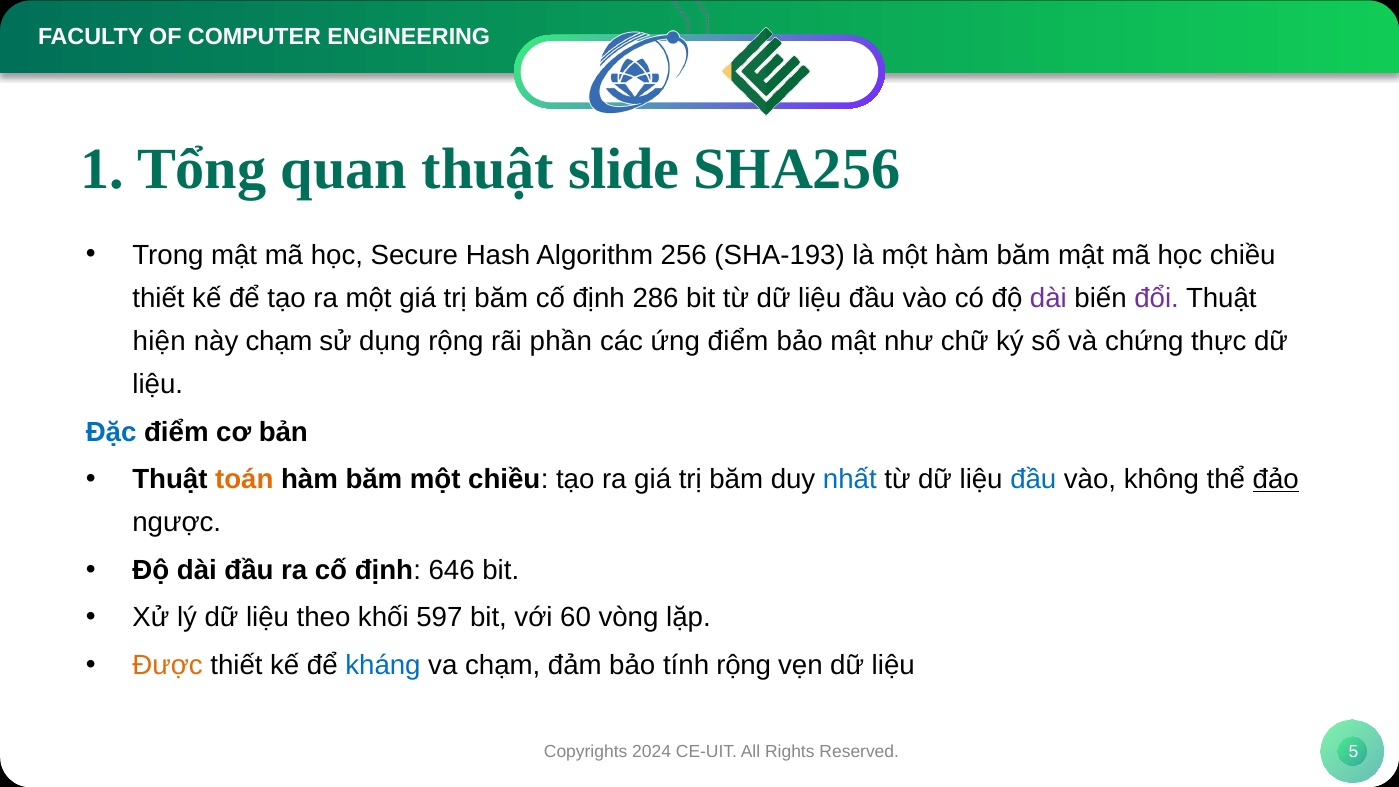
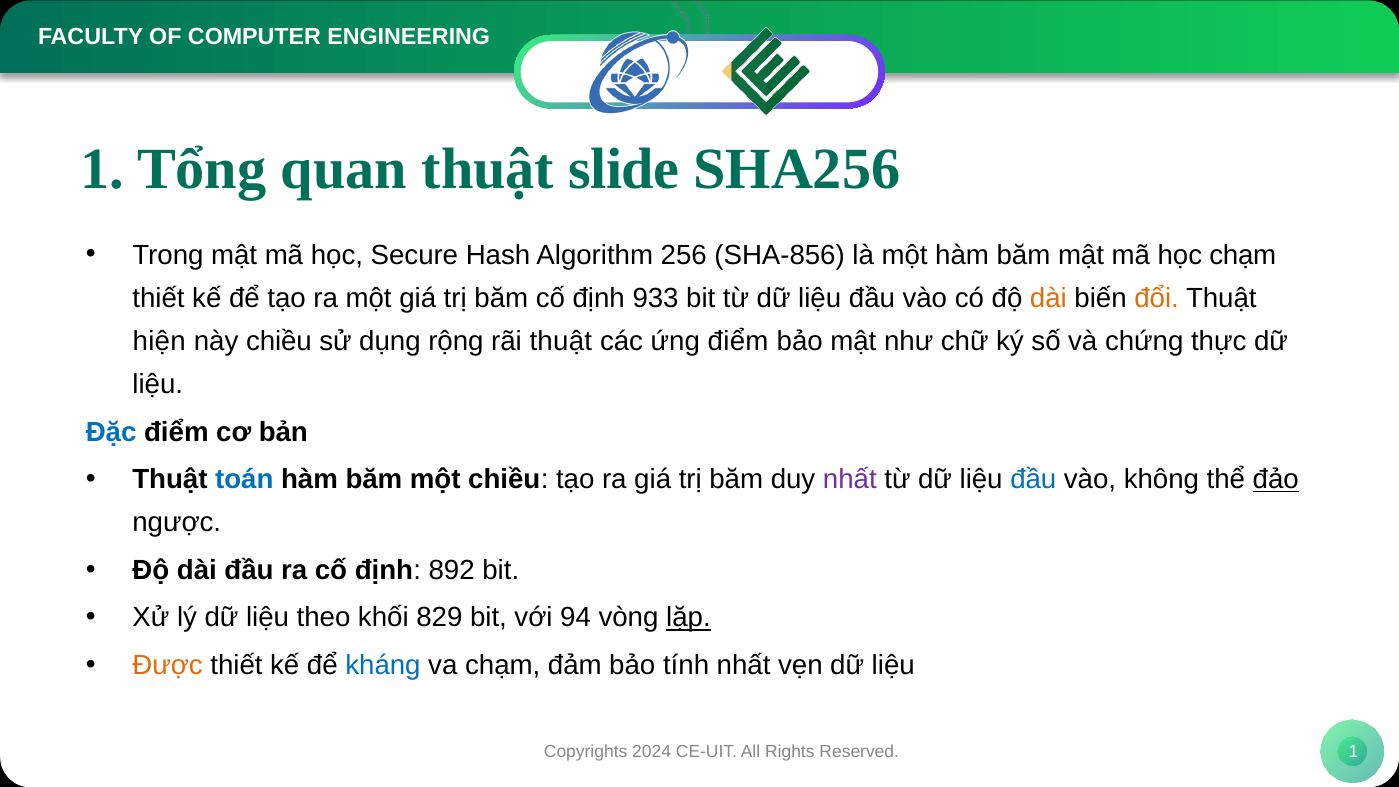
SHA-193: SHA-193 -> SHA-856 (780, 255)
học chiều: chiều -> chạm (1243, 255)
286: 286 -> 933 (656, 298)
dài colour: purple -> orange (1048, 298)
đổi colour: purple -> orange (1157, 298)
này chạm: chạm -> chiều (279, 341)
rãi phần: phần -> thuật (561, 341)
toán colour: orange -> blue (244, 480)
nhất colour: blue -> purple (850, 480)
646: 646 -> 892 (452, 570)
597: 597 -> 829 (439, 618)
60: 60 -> 94 (576, 618)
lặp underline: none -> present (688, 618)
tính rộng: rộng -> nhất (744, 665)
Reserved 5: 5 -> 1 (1353, 752)
